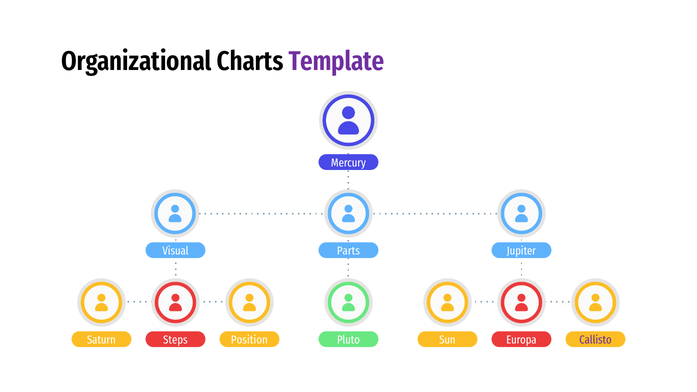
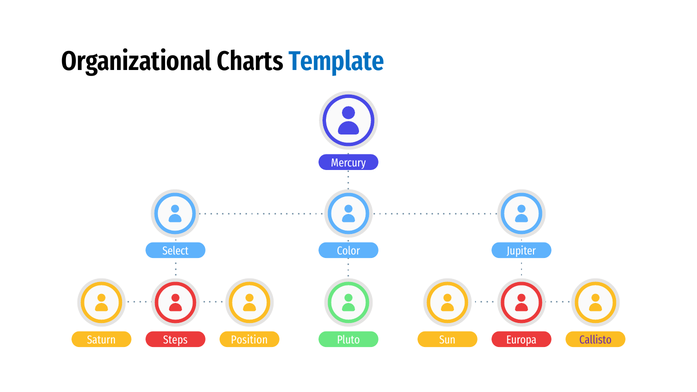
Template colour: purple -> blue (336, 61)
Visual: Visual -> Select (176, 251)
Parts: Parts -> Color (348, 251)
